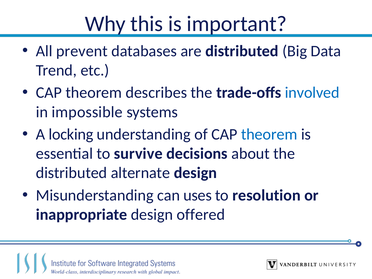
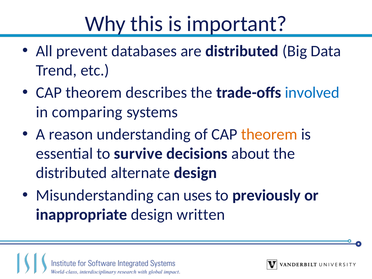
impossible: impossible -> comparing (87, 112)
locking: locking -> reason (71, 134)
theorem colour: blue -> orange (269, 134)
resolution: resolution -> previously (267, 195)
offered: offered -> written (201, 215)
